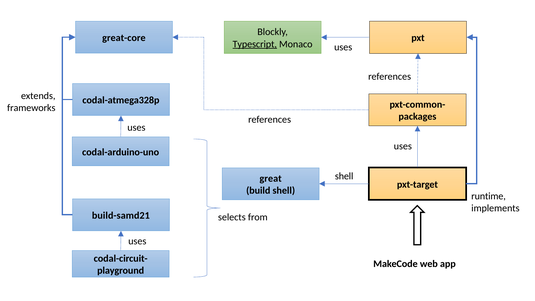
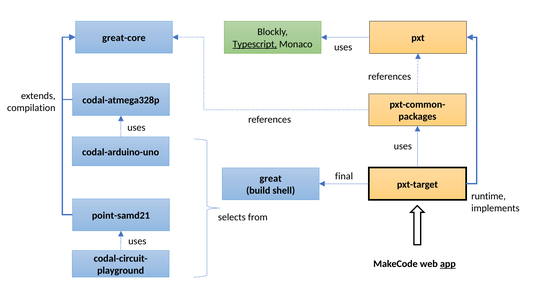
frameworks: frameworks -> compilation (31, 108)
shell: shell -> final (344, 176)
build-samd21: build-samd21 -> point-samd21 (121, 215)
app underline: none -> present (448, 264)
